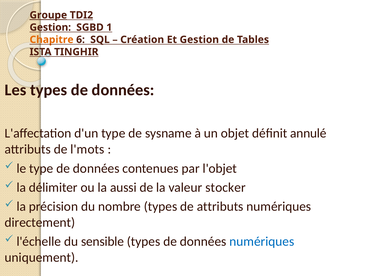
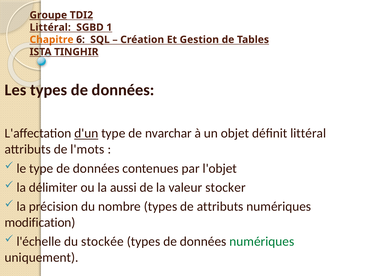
Gestion: Gestion -> Littéral (50, 27)
d'un underline: none -> present (86, 134)
sysname: sysname -> nvarchar (168, 134)
définit annulé: annulé -> littéral (308, 134)
directement: directement -> modification (40, 223)
sensible: sensible -> stockée (102, 242)
numériques colour: blue -> green (262, 242)
